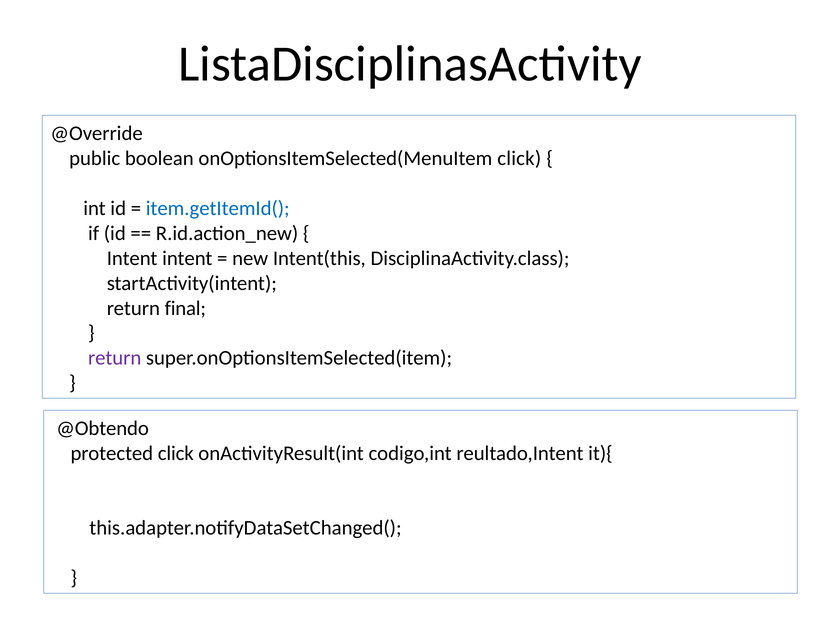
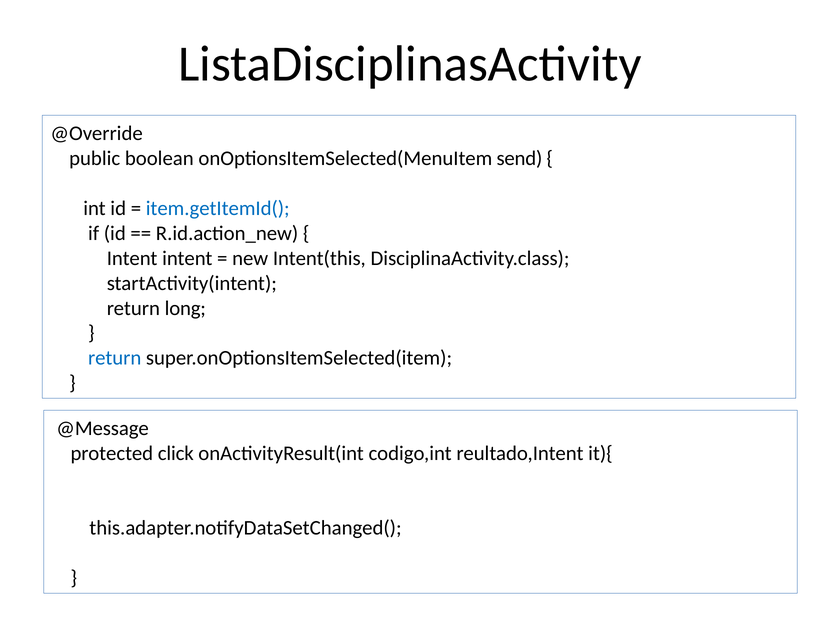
onOptionsItemSelected(MenuItem click: click -> send (519, 158)
final: final -> long (185, 308)
return colour: purple -> blue (115, 358)
@Obtendo: @Obtendo -> @Message (103, 428)
